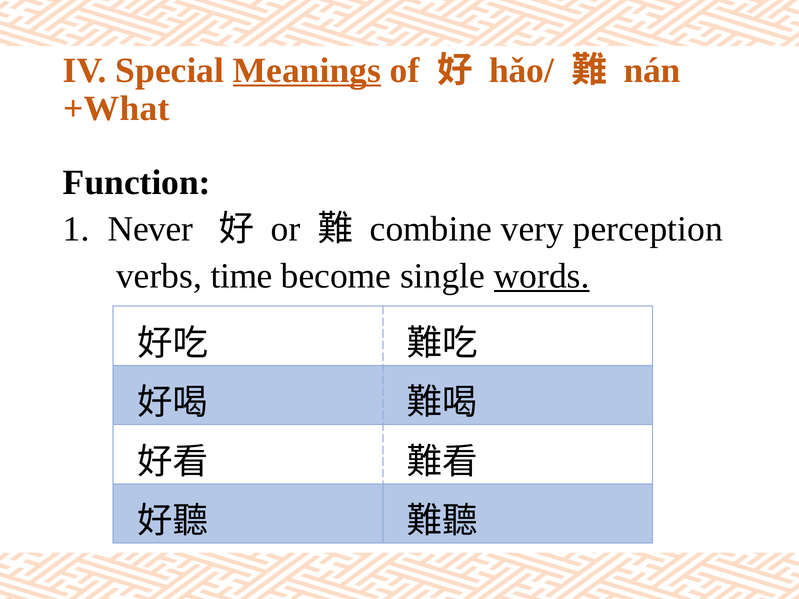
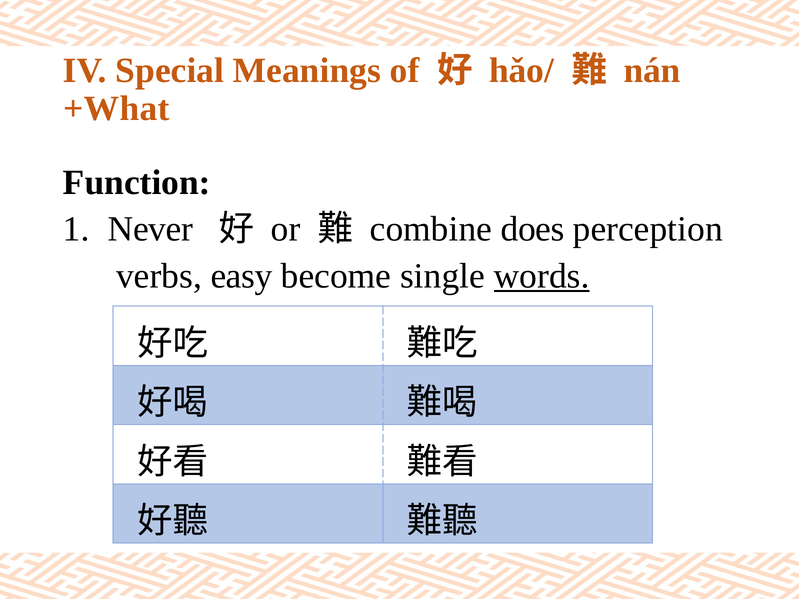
Meanings underline: present -> none (307, 70)
very: very -> does (533, 229)
time: time -> easy (242, 276)
